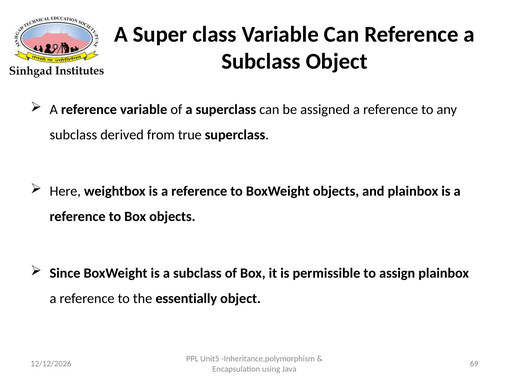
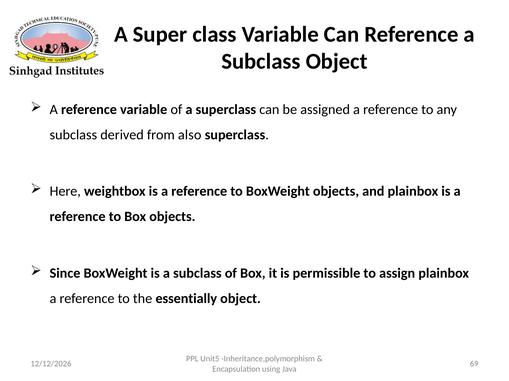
true: true -> also (190, 135)
